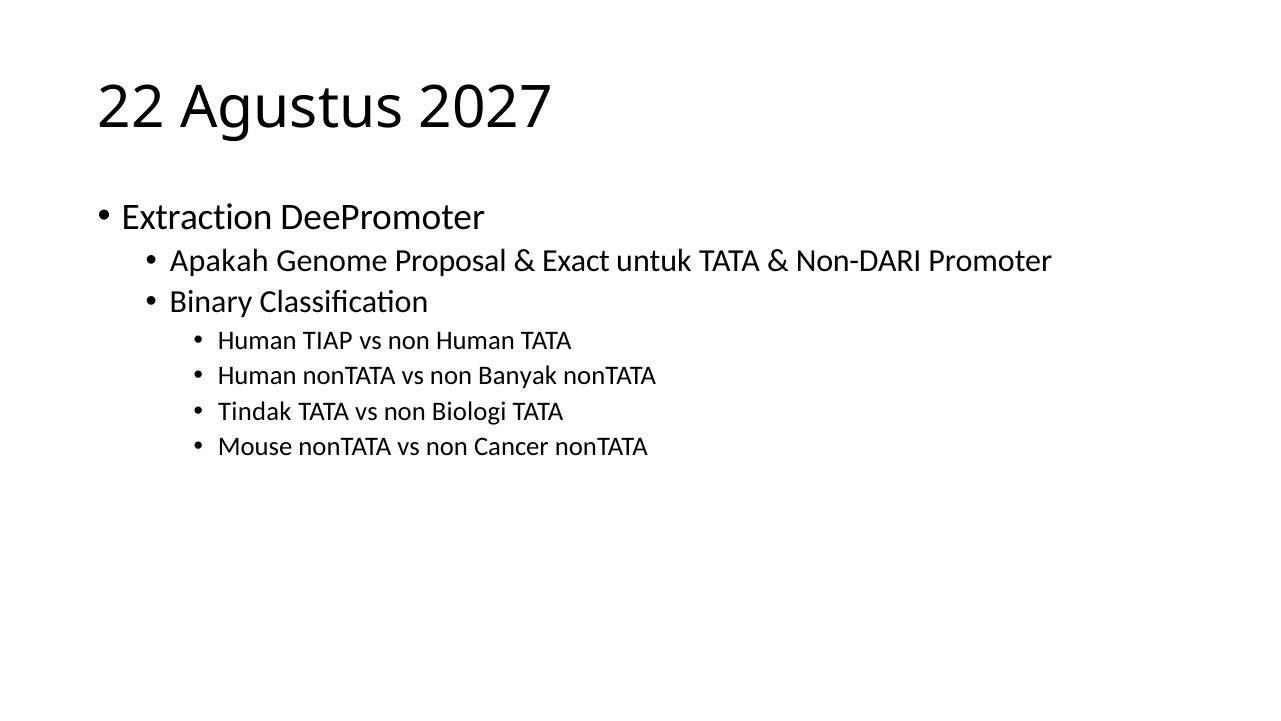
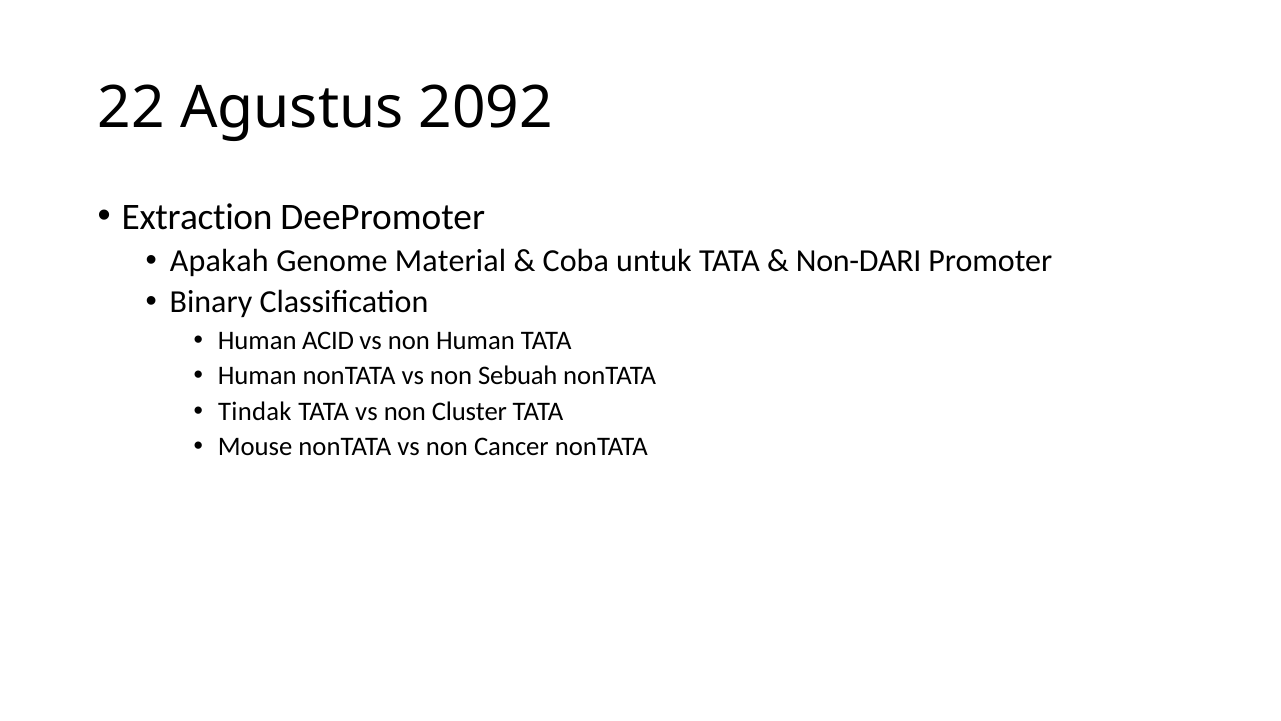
2027: 2027 -> 2092 (486, 108)
Proposal: Proposal -> Material (451, 261)
Exact: Exact -> Coba (576, 261)
TIAP: TIAP -> ACID (328, 340)
Banyak: Banyak -> Sebuah (518, 376)
Biologi: Biologi -> Cluster (469, 411)
